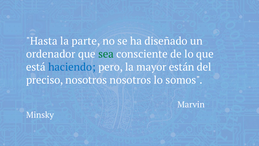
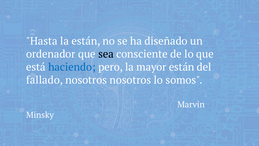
la parte: parte -> están (86, 41)
sea colour: green -> black (106, 54)
preciso: preciso -> fallado (45, 80)
